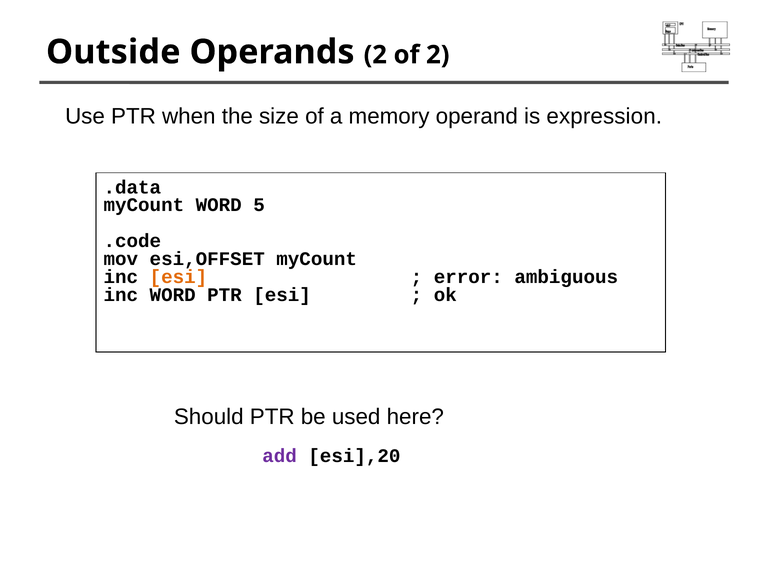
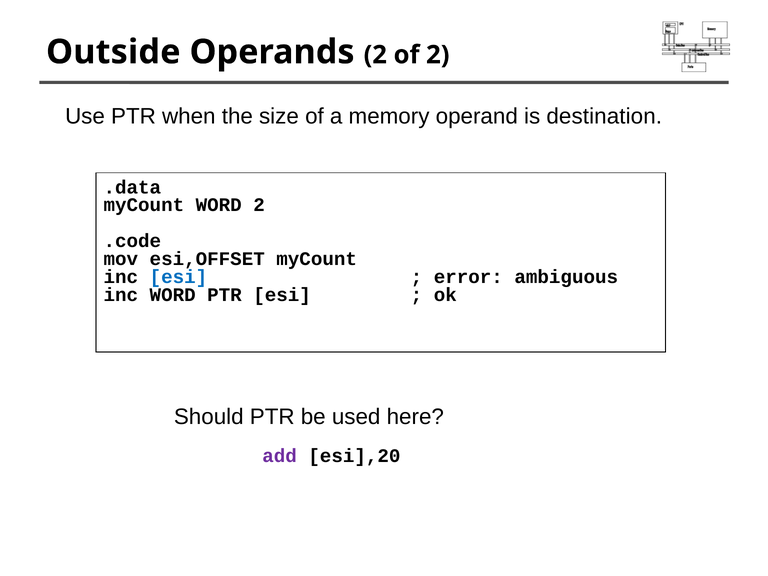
expression: expression -> destination (604, 116)
WORD 5: 5 -> 2 (259, 205)
esi colour: orange -> blue (178, 277)
